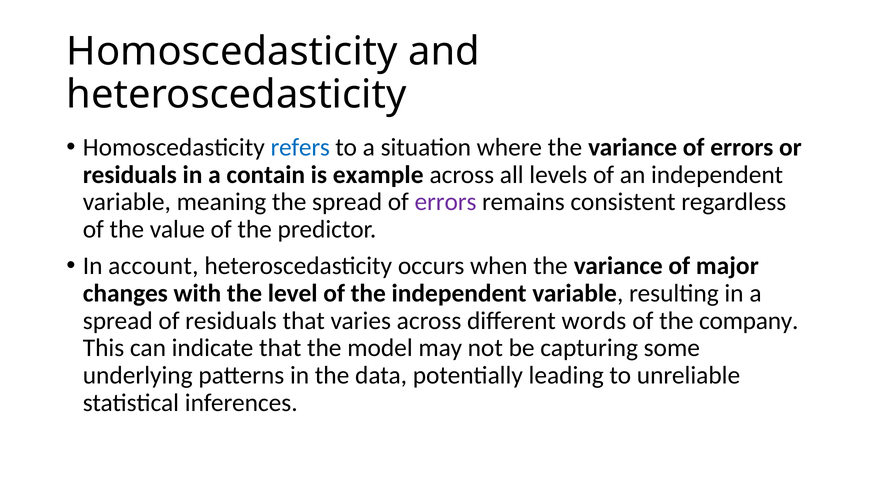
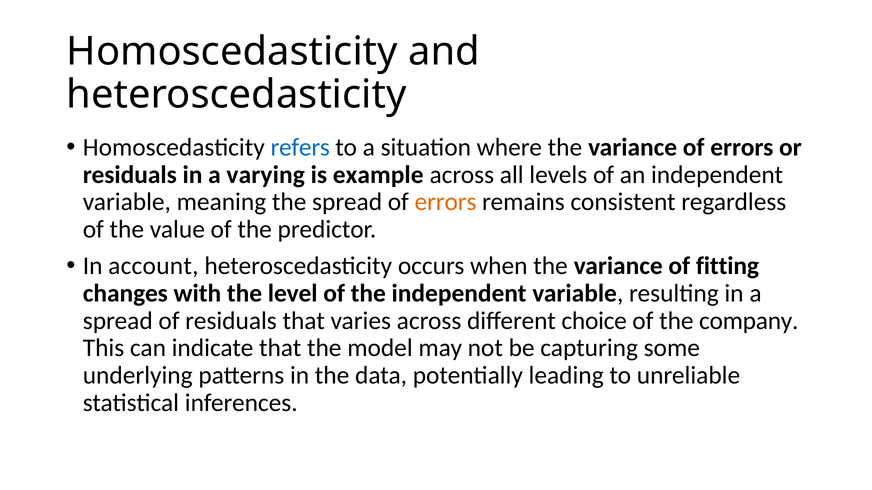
contain: contain -> varying (266, 175)
errors colour: purple -> orange (446, 202)
major: major -> fitting (727, 266)
words: words -> choice (594, 321)
